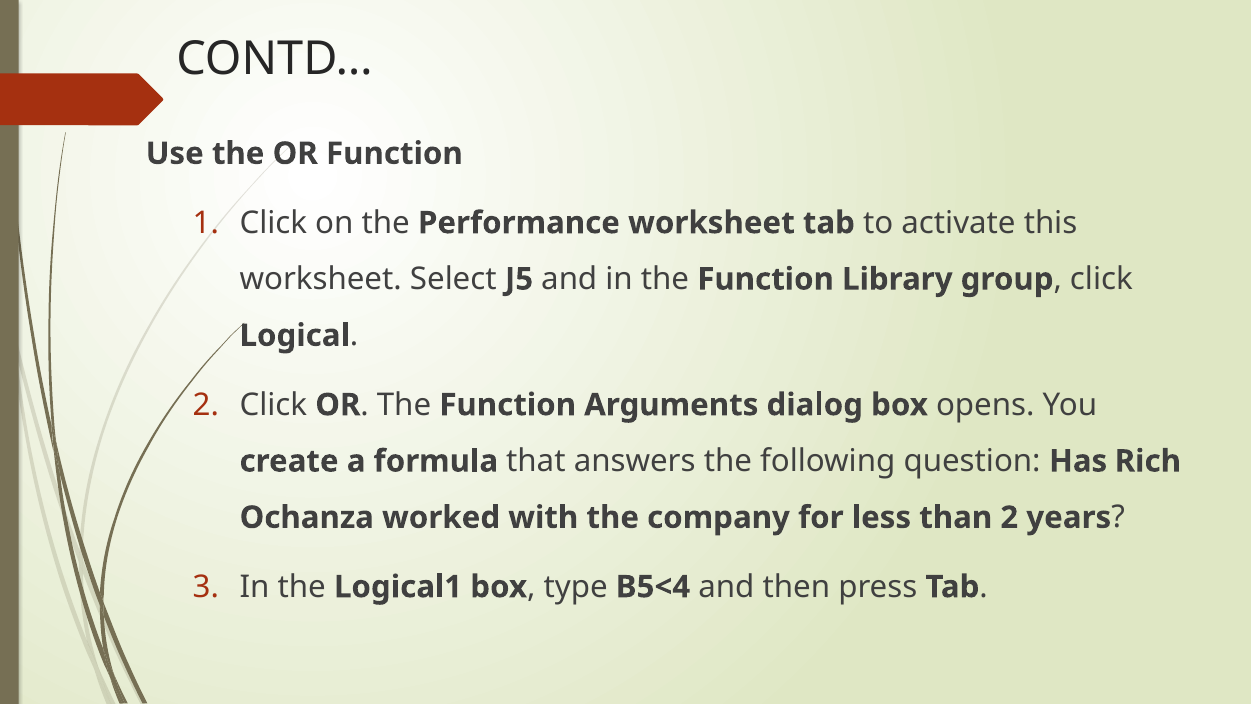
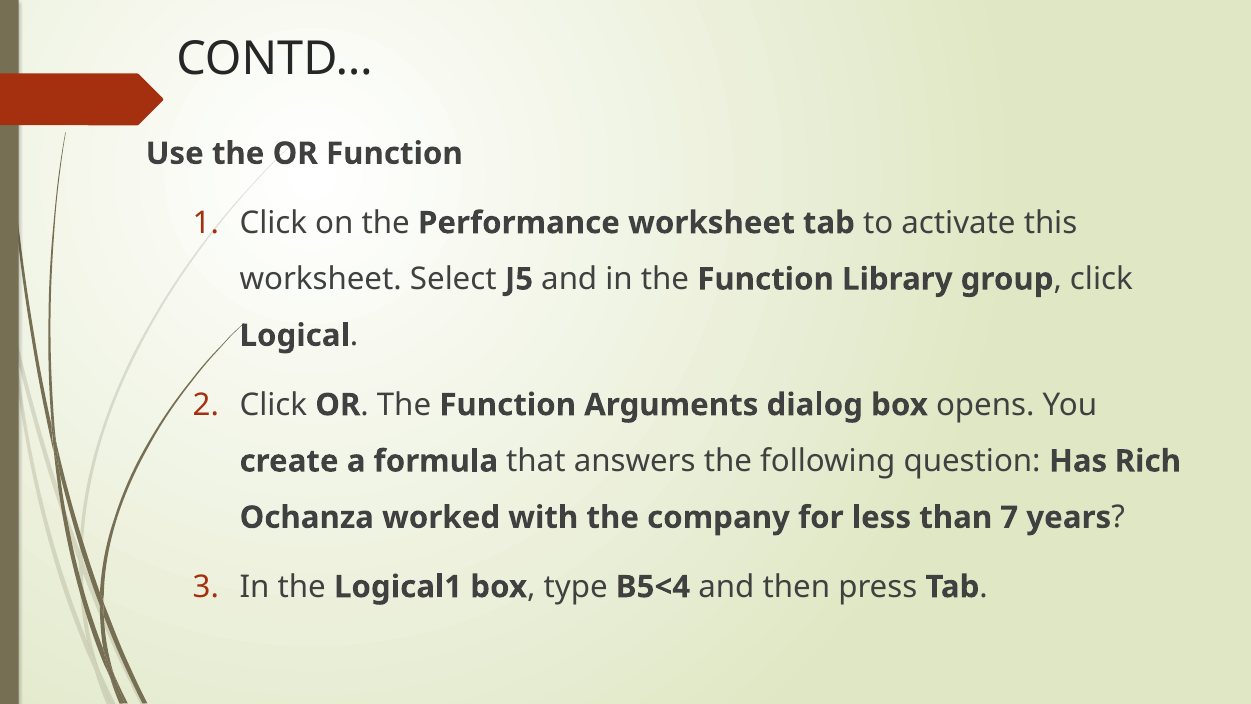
than 2: 2 -> 7 (1009, 517)
